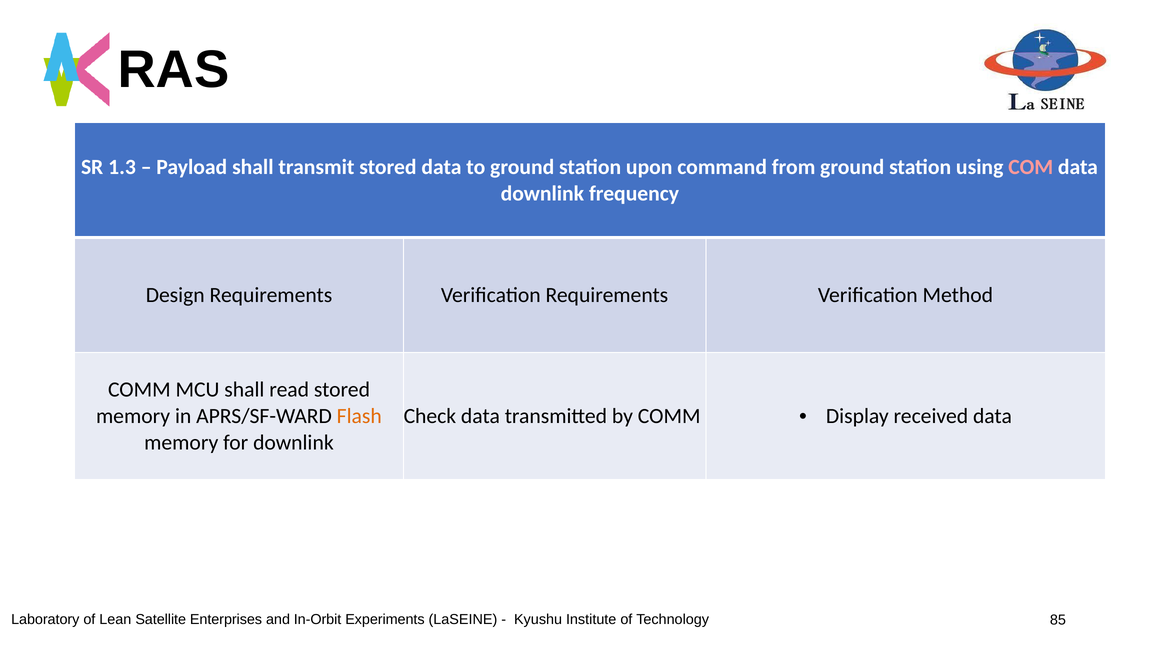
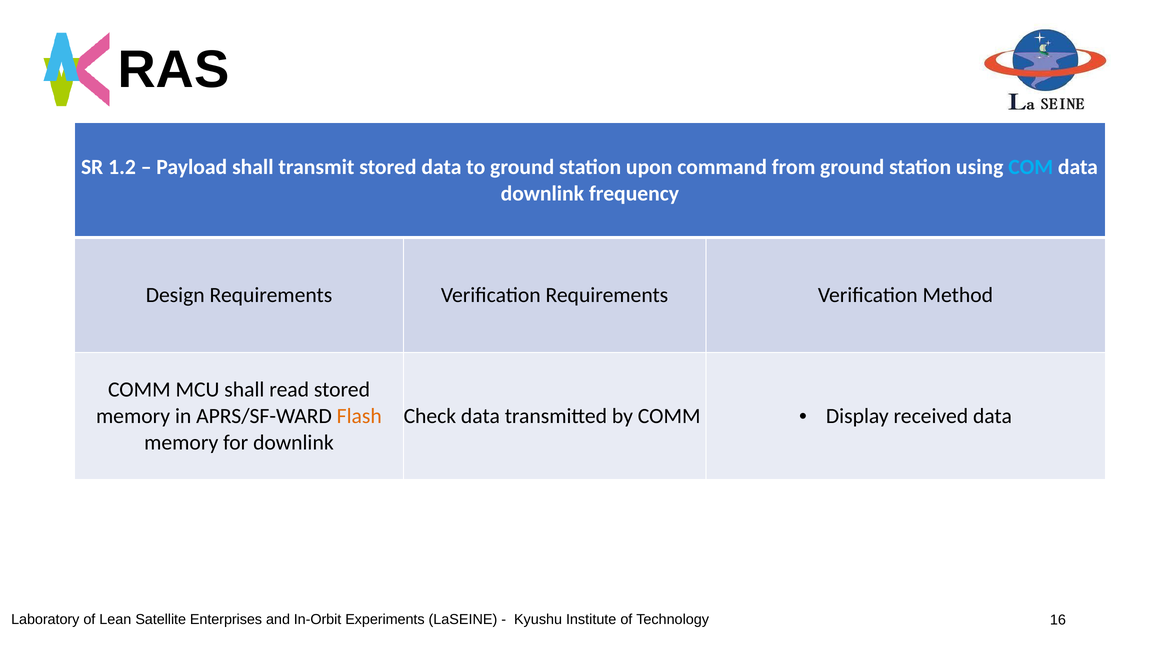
1.3: 1.3 -> 1.2 (122, 167)
COM colour: pink -> light blue (1031, 167)
85: 85 -> 16 (1058, 620)
